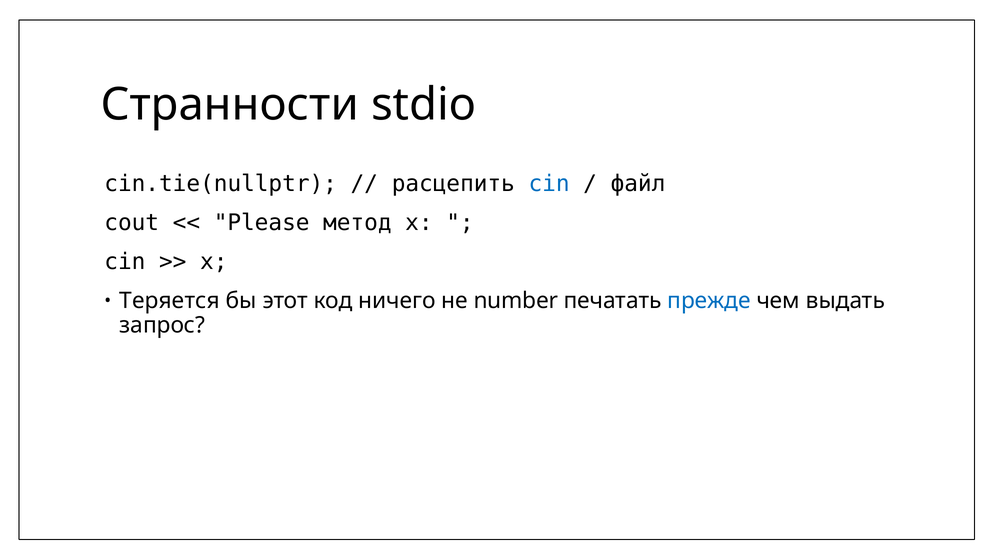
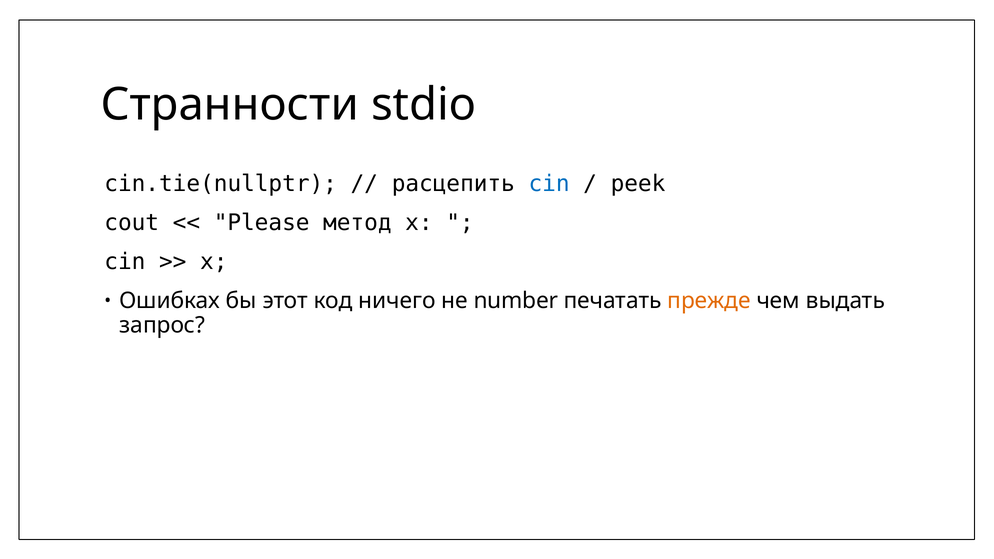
файл: файл -> peek (638, 184)
Теряется: Теряется -> Ошибках (170, 301)
прежде colour: blue -> orange (709, 301)
